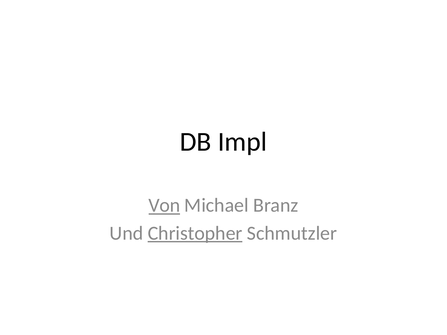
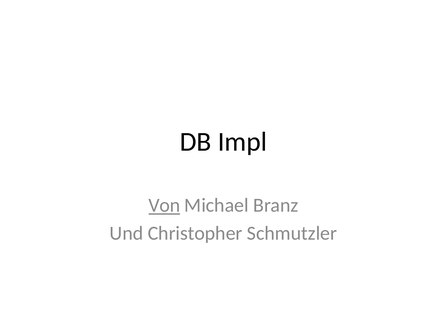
Christopher underline: present -> none (195, 233)
